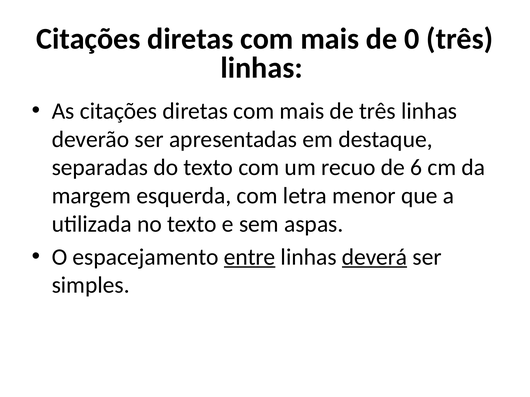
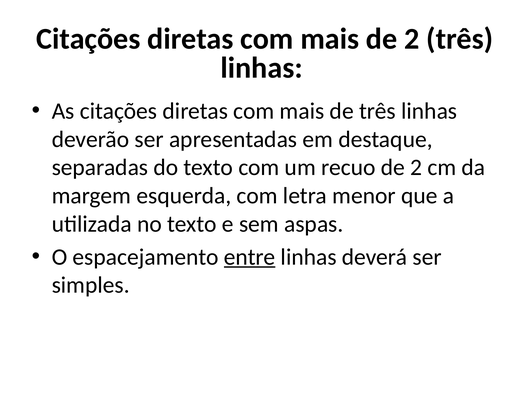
mais de 0: 0 -> 2 (412, 39)
recuo de 6: 6 -> 2 (416, 168)
deverá underline: present -> none (375, 257)
